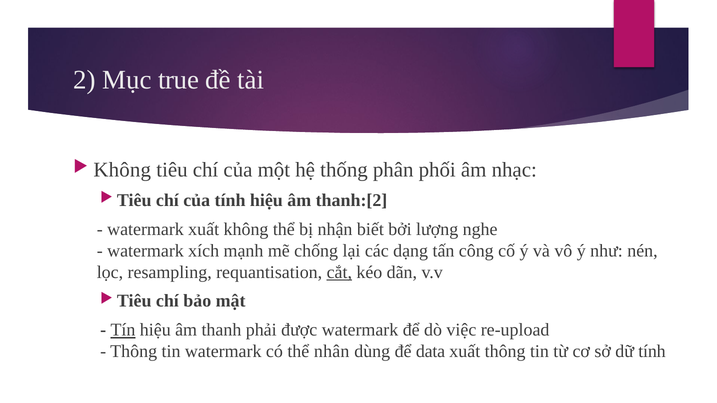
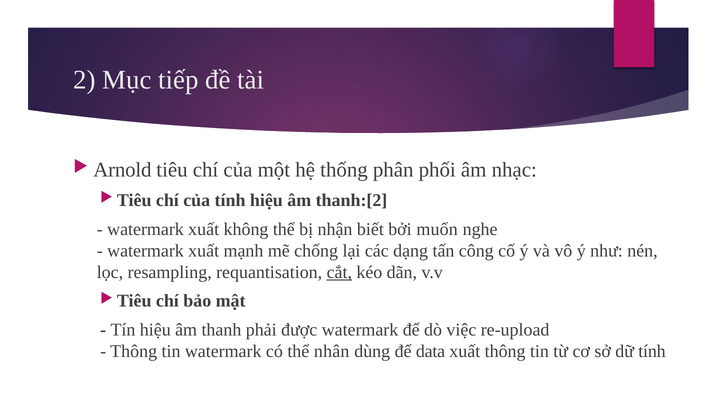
true: true -> tiếp (178, 80)
Không: Không -> Arnold (122, 170)
lượng: lượng -> muốn (437, 229)
xích: xích -> xuất (204, 251)
Tín underline: present -> none (123, 330)
